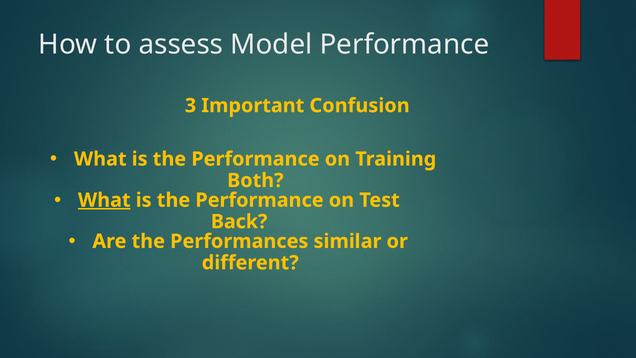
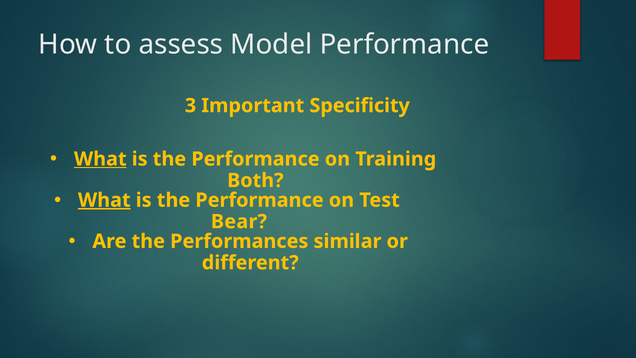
Confusion: Confusion -> Specificity (360, 106)
What underline: none -> present (100, 159)
Back: Back -> Bear (239, 222)
